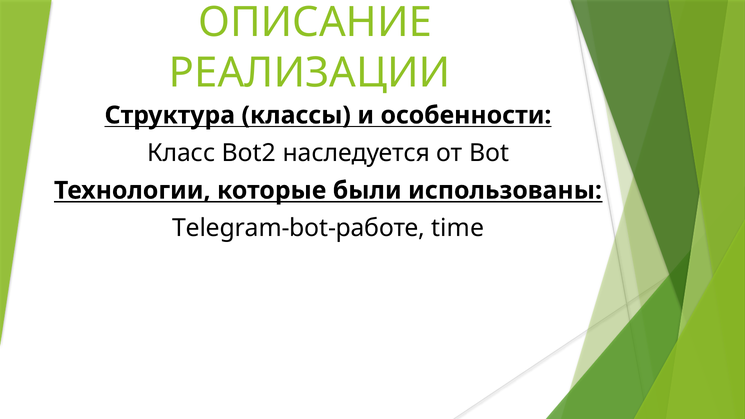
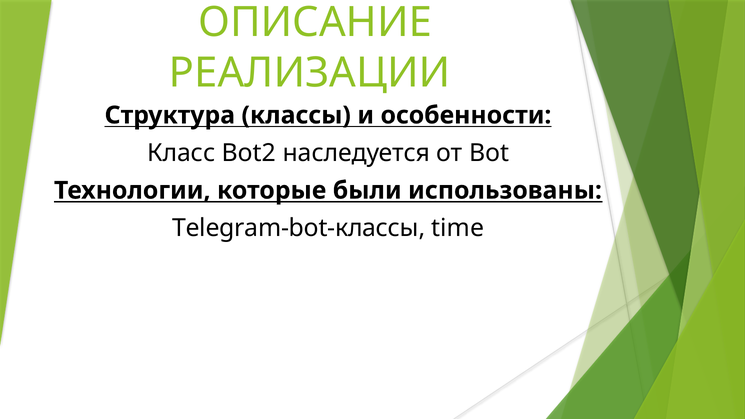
Telegram-bot-работе: Telegram-bot-работе -> Telegram-bot-классы (299, 228)
